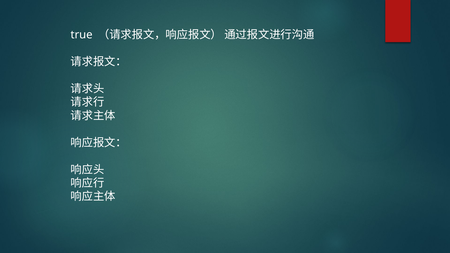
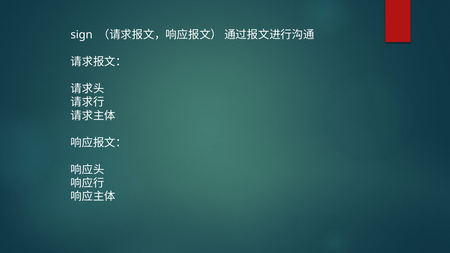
true: true -> sign (82, 35)
